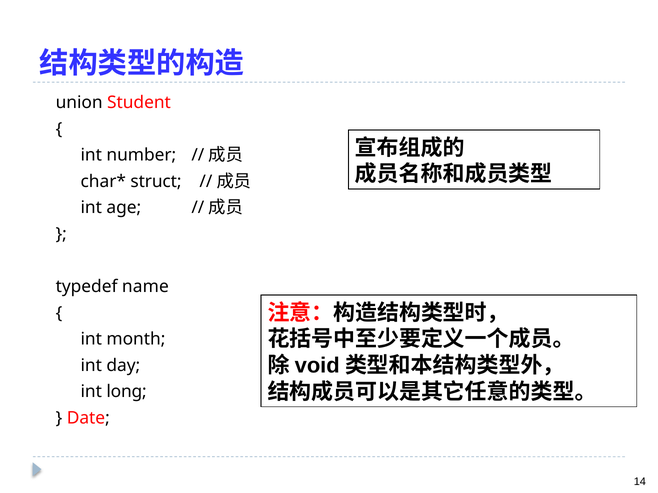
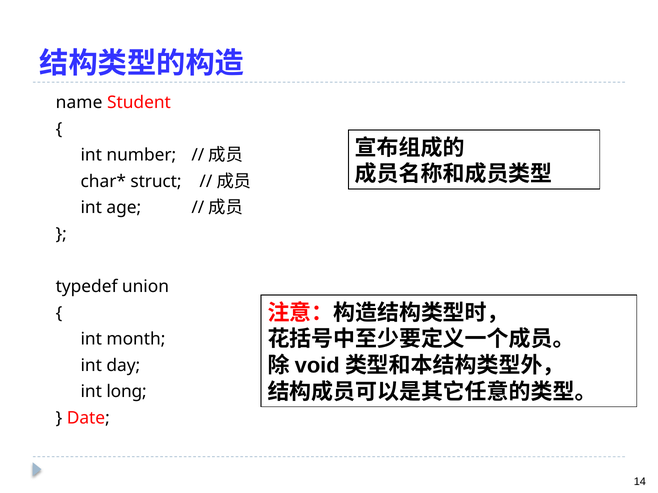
union: union -> name (79, 103)
name: name -> union (145, 287)
